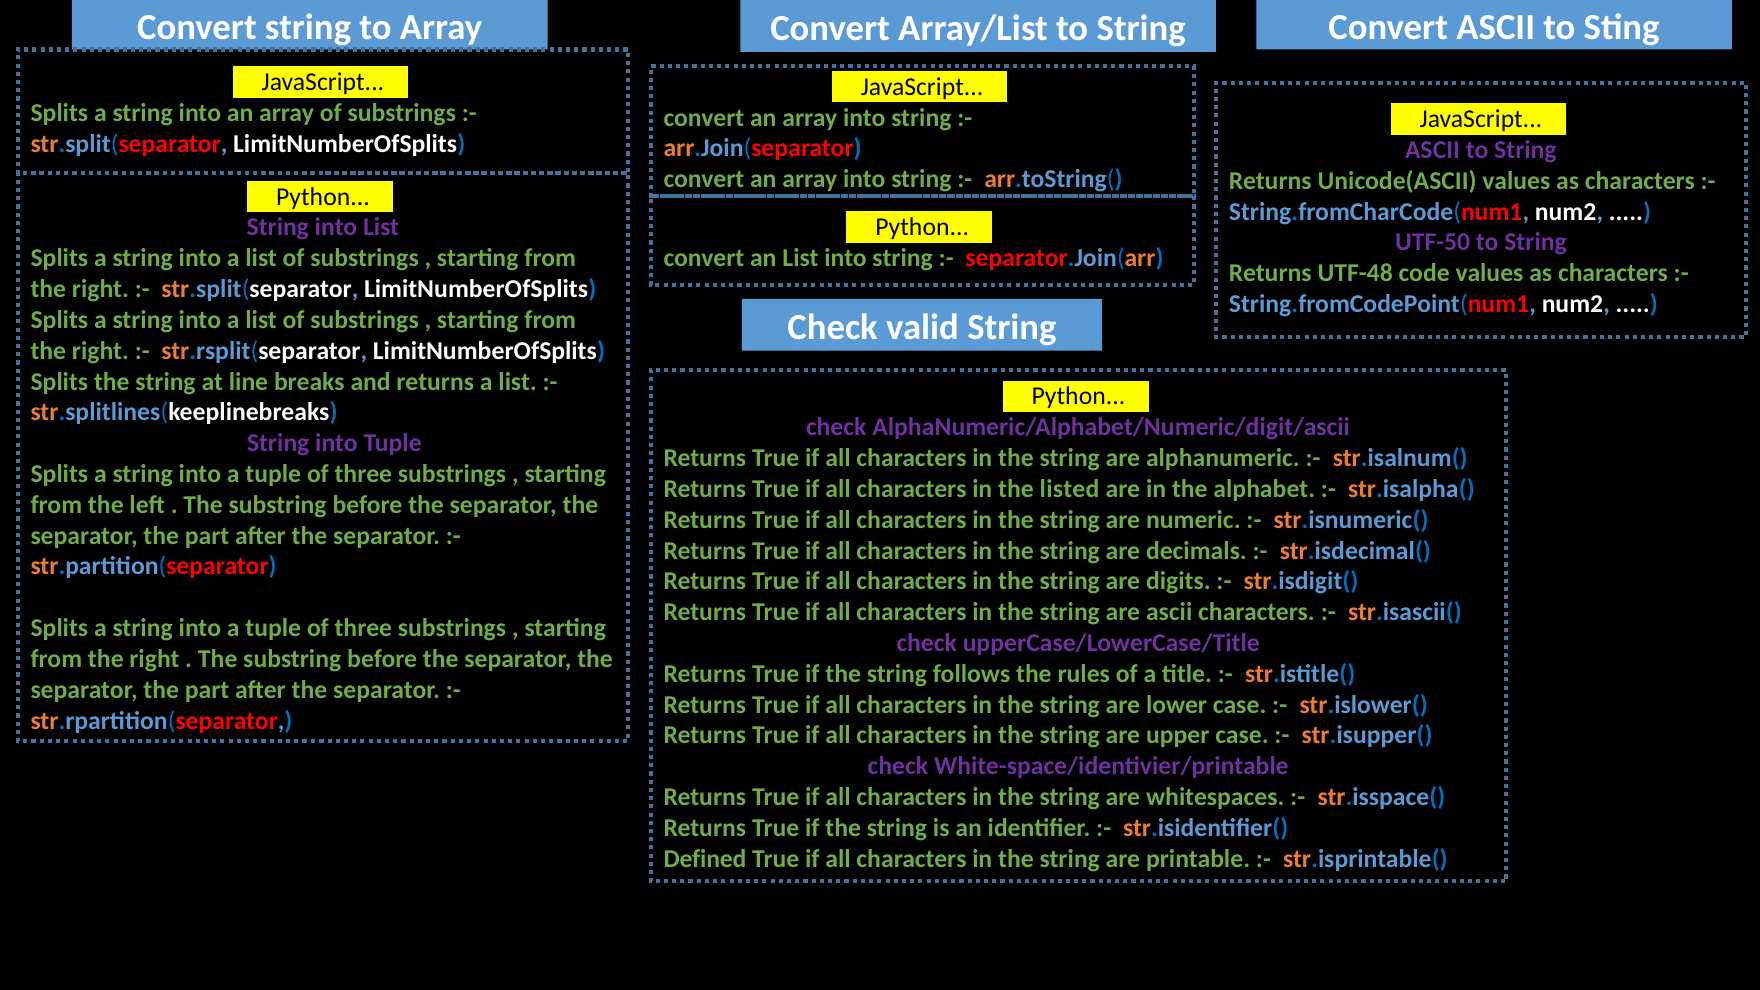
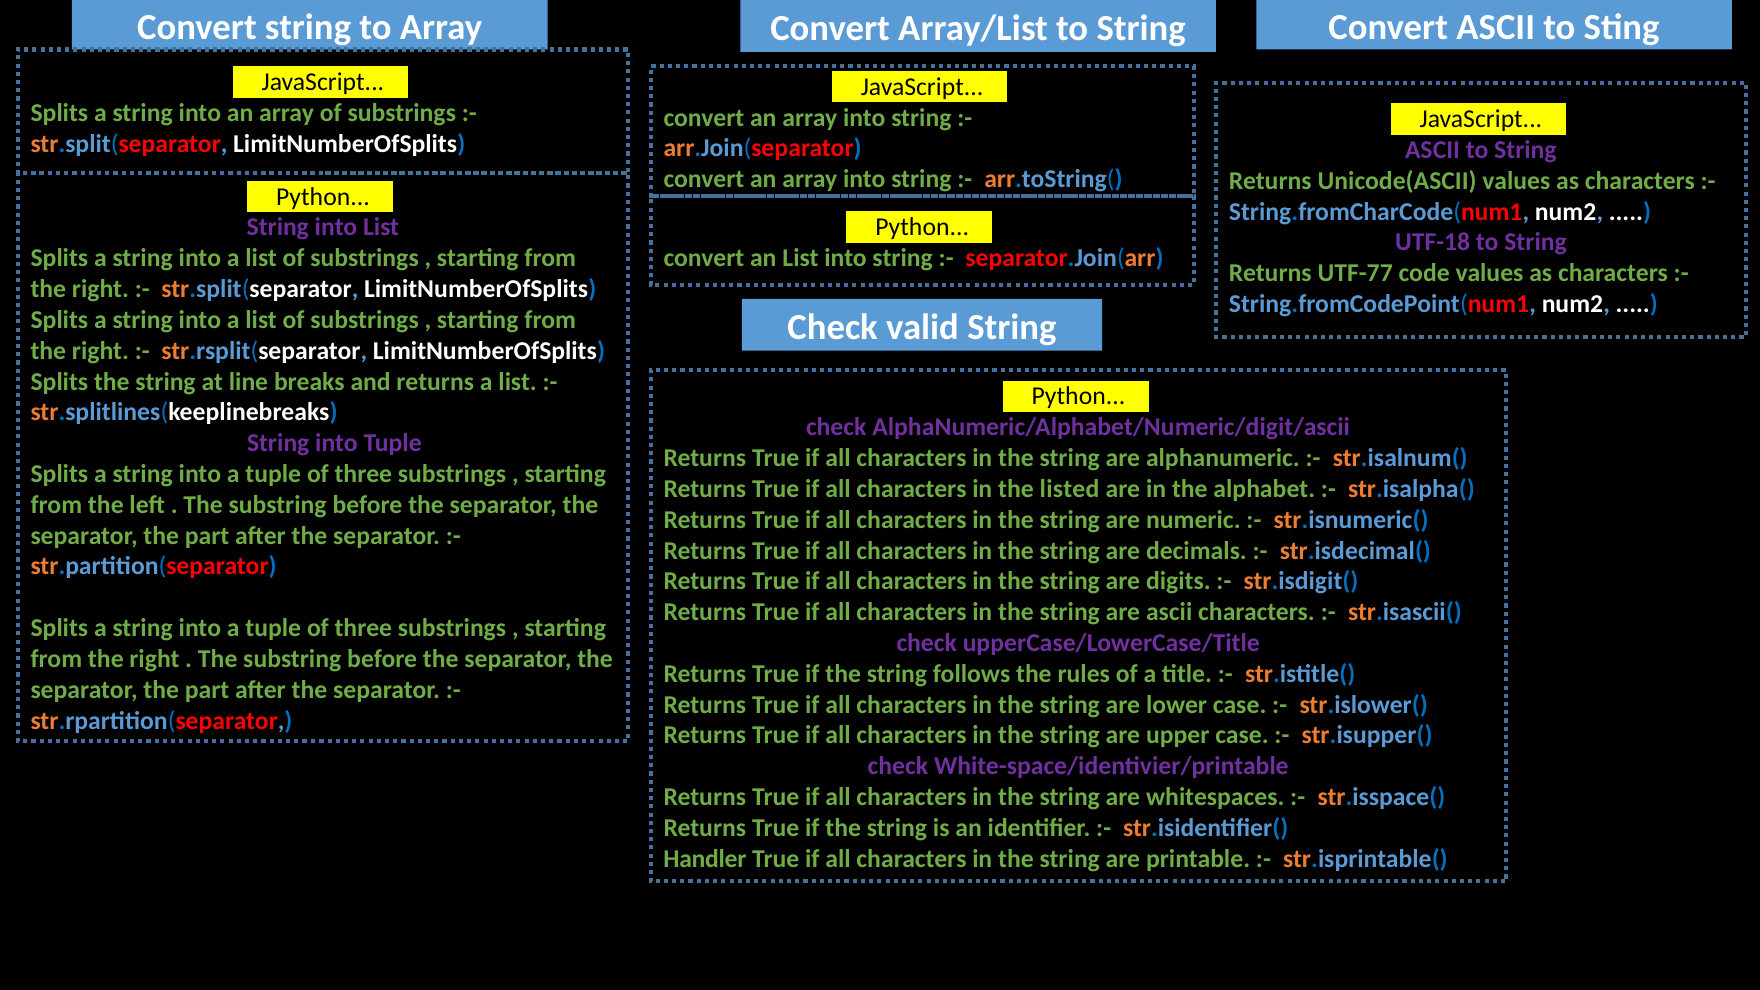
UTF-50: UTF-50 -> UTF-18 (1433, 242)
UTF-48: UTF-48 -> UTF-77 (1355, 273)
Defined: Defined -> Handler (705, 859)
